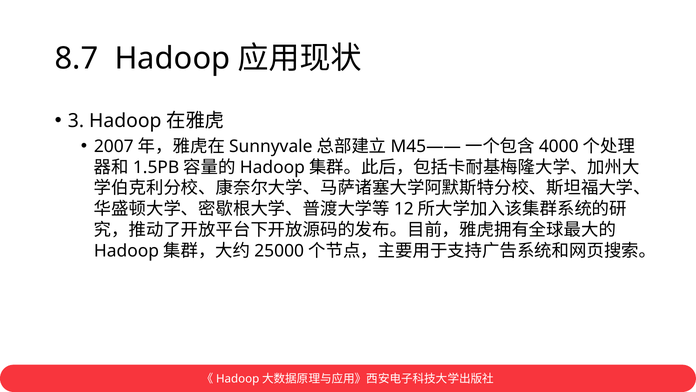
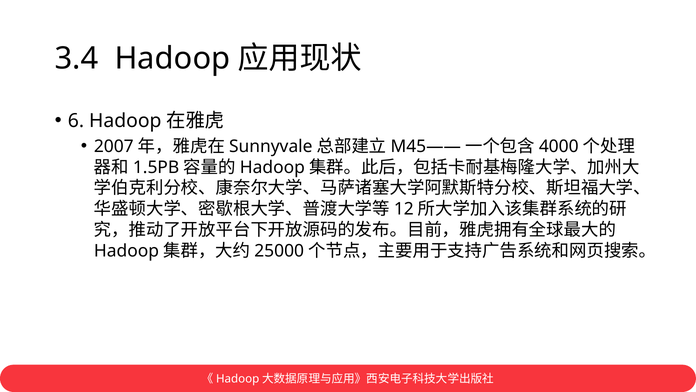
8.7: 8.7 -> 3.4 (77, 58)
3: 3 -> 6 (76, 121)
